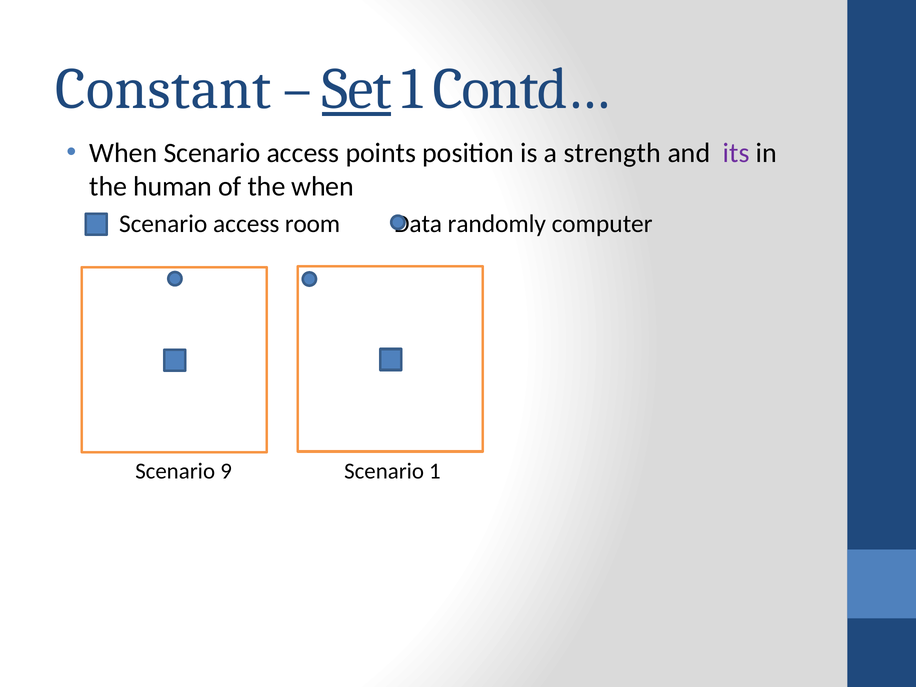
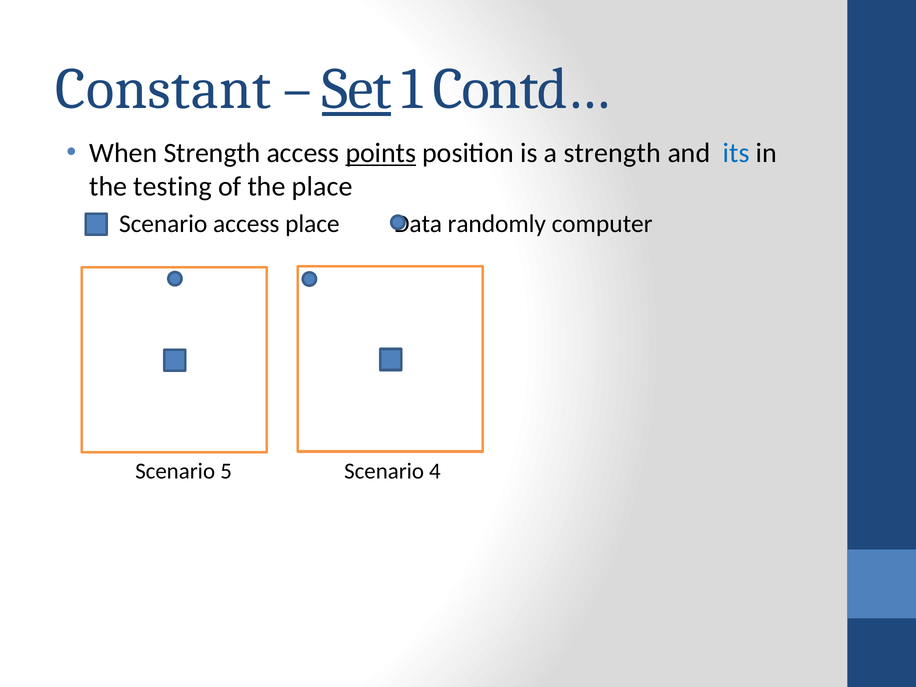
When Scenario: Scenario -> Strength (212, 153)
points underline: none -> present (381, 153)
its colour: purple -> blue (736, 153)
human: human -> testing (173, 187)
the when: when -> place (322, 187)
access room: room -> place (312, 224)
9: 9 -> 5 (226, 471)
Scenario 1: 1 -> 4 (435, 471)
